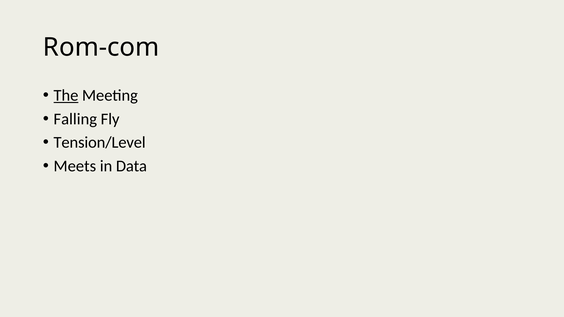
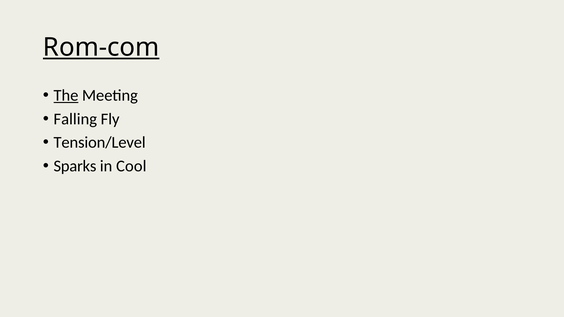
Rom-com underline: none -> present (101, 47)
Meets: Meets -> Sparks (75, 166)
Data: Data -> Cool (131, 166)
